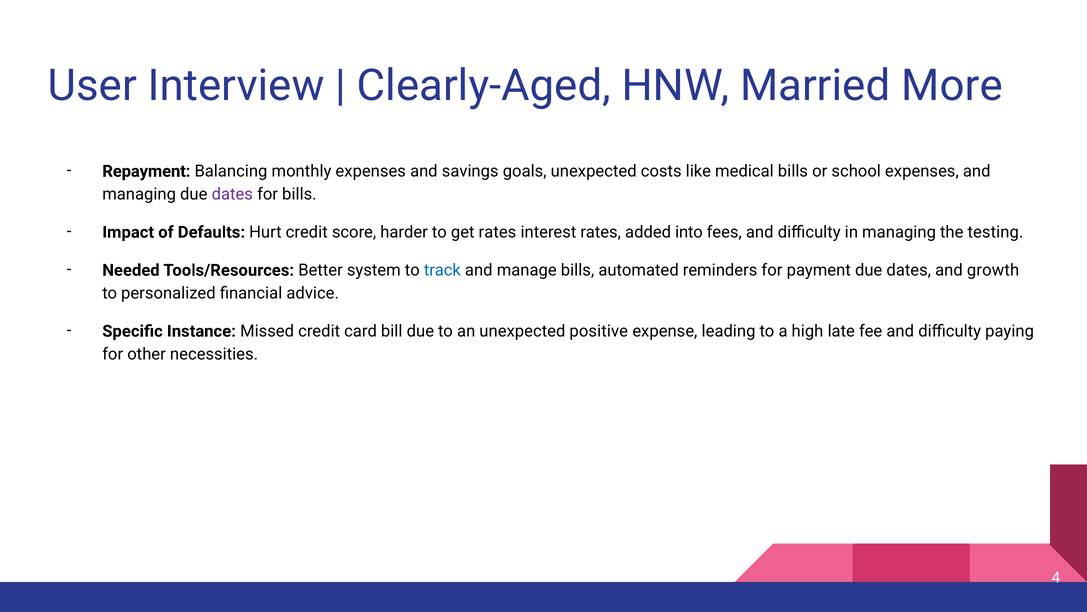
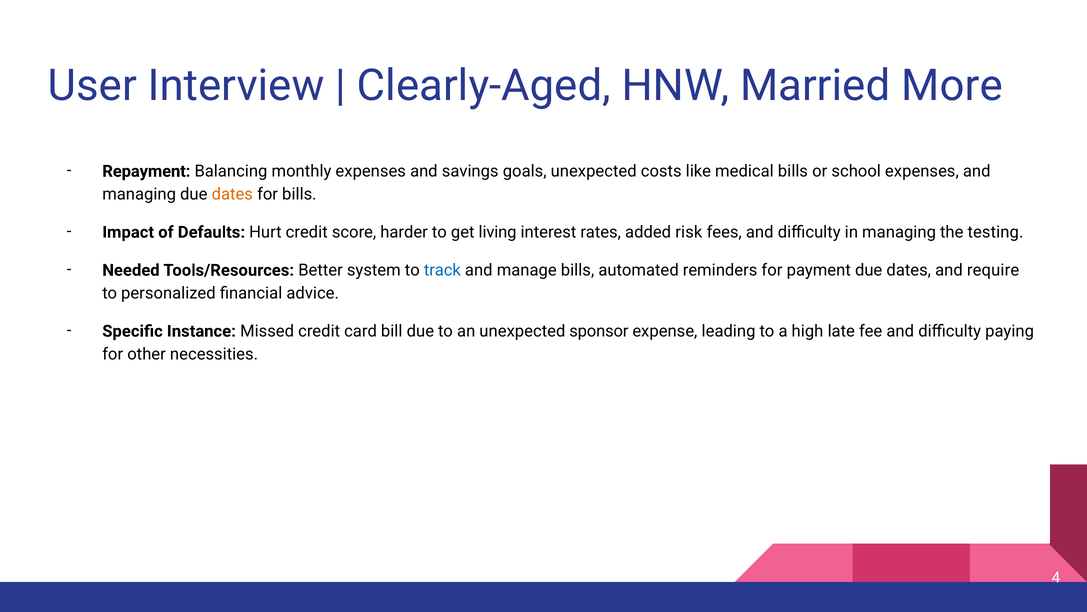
dates colour: purple -> orange (232, 194)
get rates: rates -> living (498, 232)
into: into -> risk (689, 232)
growth: growth -> require (993, 270)
positive: positive -> sponsor (599, 331)
